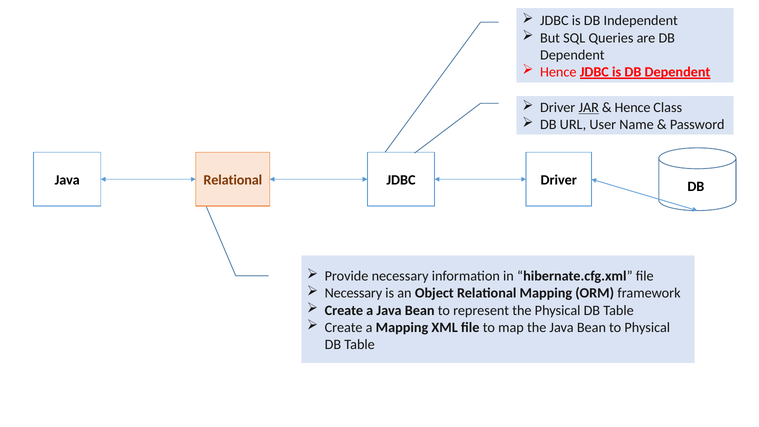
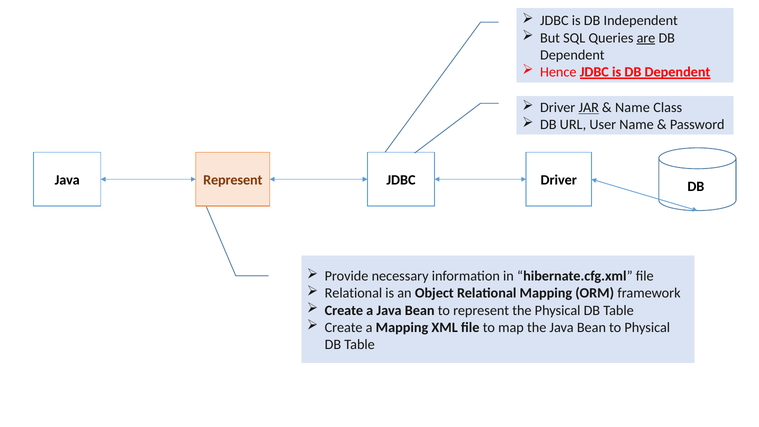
are underline: none -> present (646, 38)
Hence: Hence -> Name (632, 108)
Relational: Relational -> Represent (233, 180)
Necessary: Necessary -> Relational (353, 293)
